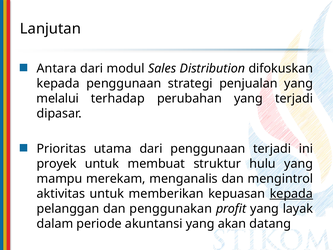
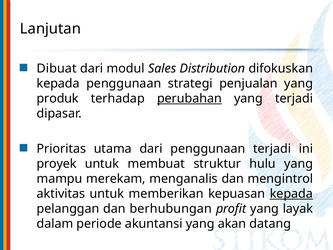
Antara: Antara -> Dibuat (57, 68)
melalui: melalui -> produk (58, 98)
perubahan underline: none -> present (189, 98)
penggunakan: penggunakan -> berhubungan (171, 208)
